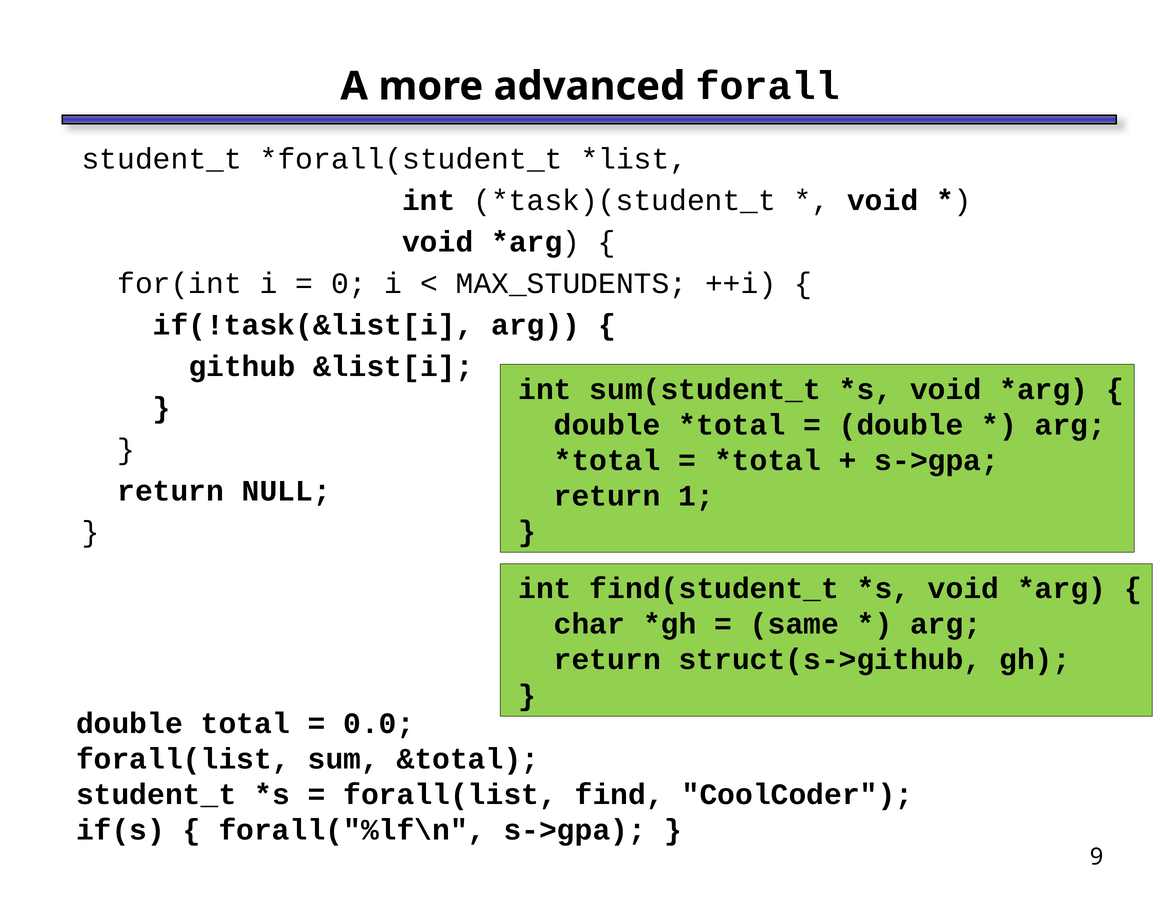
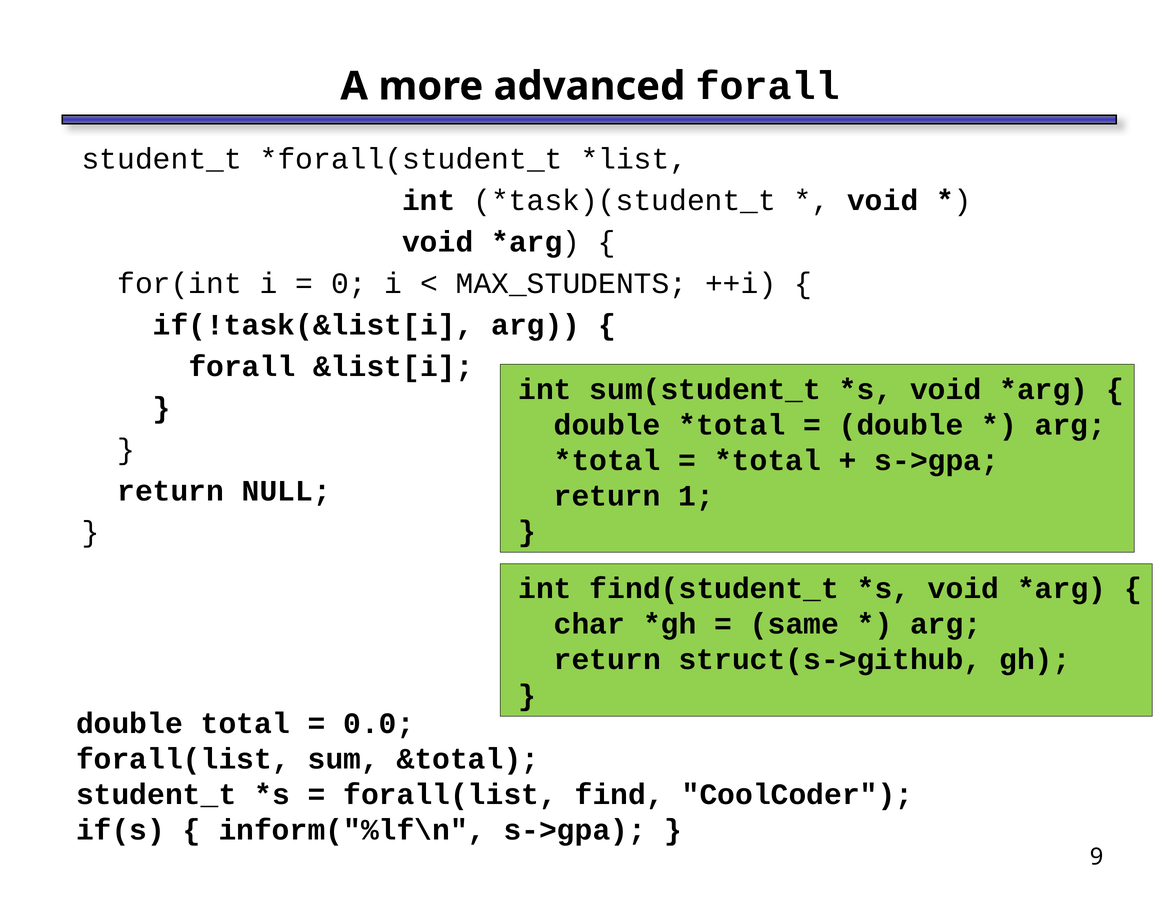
github: github -> forall (242, 367)
forall("%lf\n: forall("%lf\n -> inform("%lf\n (352, 831)
